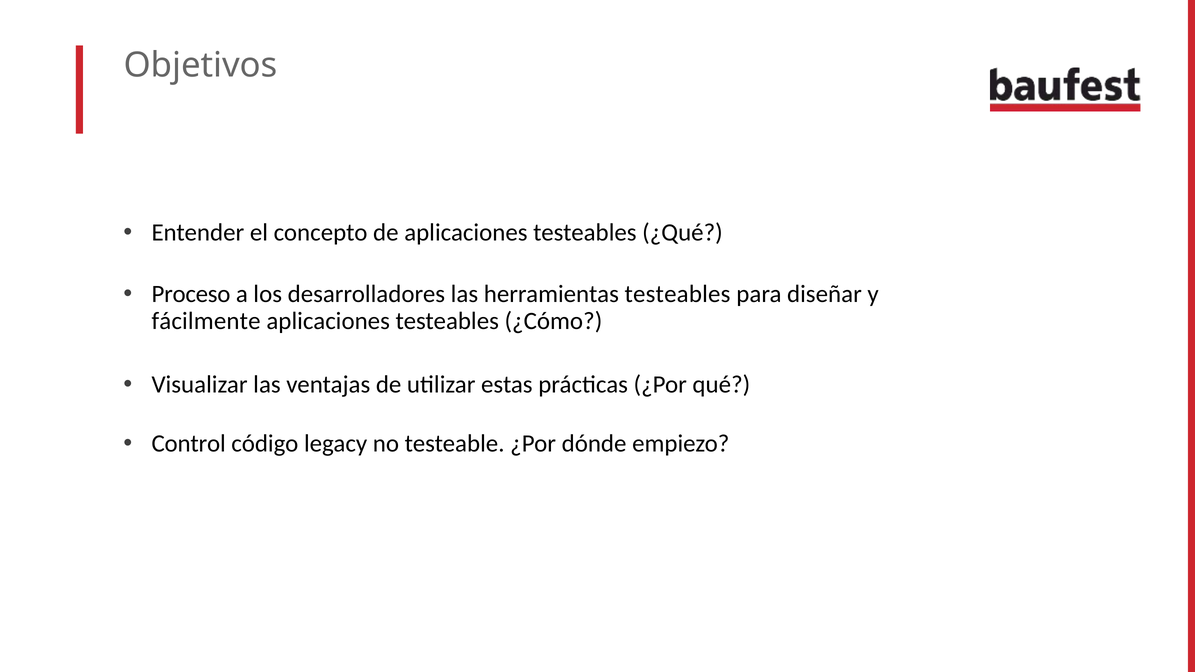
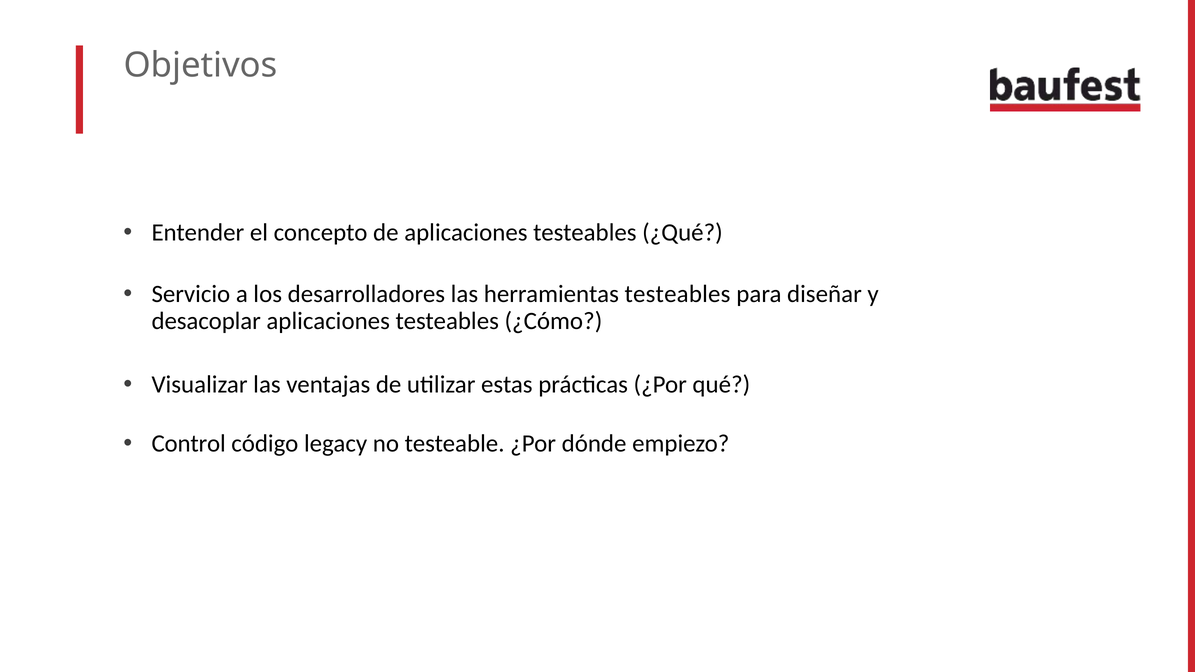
Proceso: Proceso -> Servicio (191, 294)
fácilmente: fácilmente -> desacoplar (206, 321)
